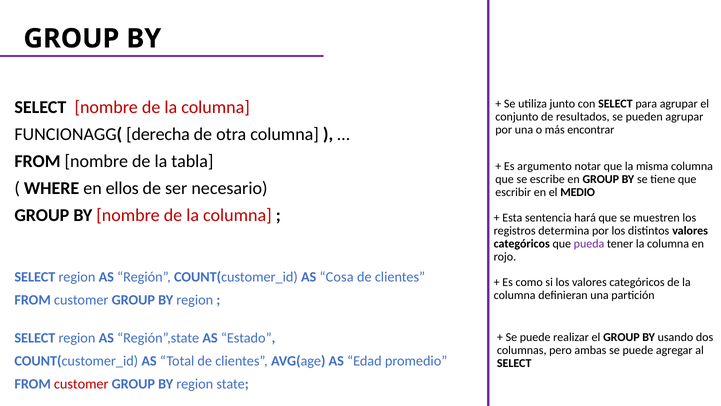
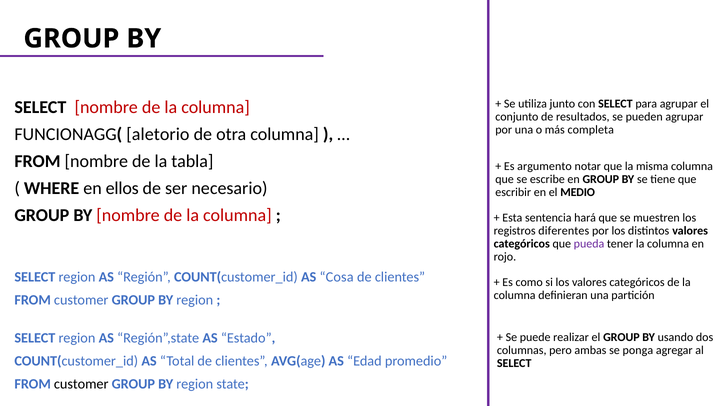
encontrar: encontrar -> completa (591, 130)
derecha: derecha -> aletorio (158, 134)
determina: determina -> diferentes (564, 230)
ambas se puede: puede -> ponga (638, 350)
customer colour: red -> black (81, 384)
